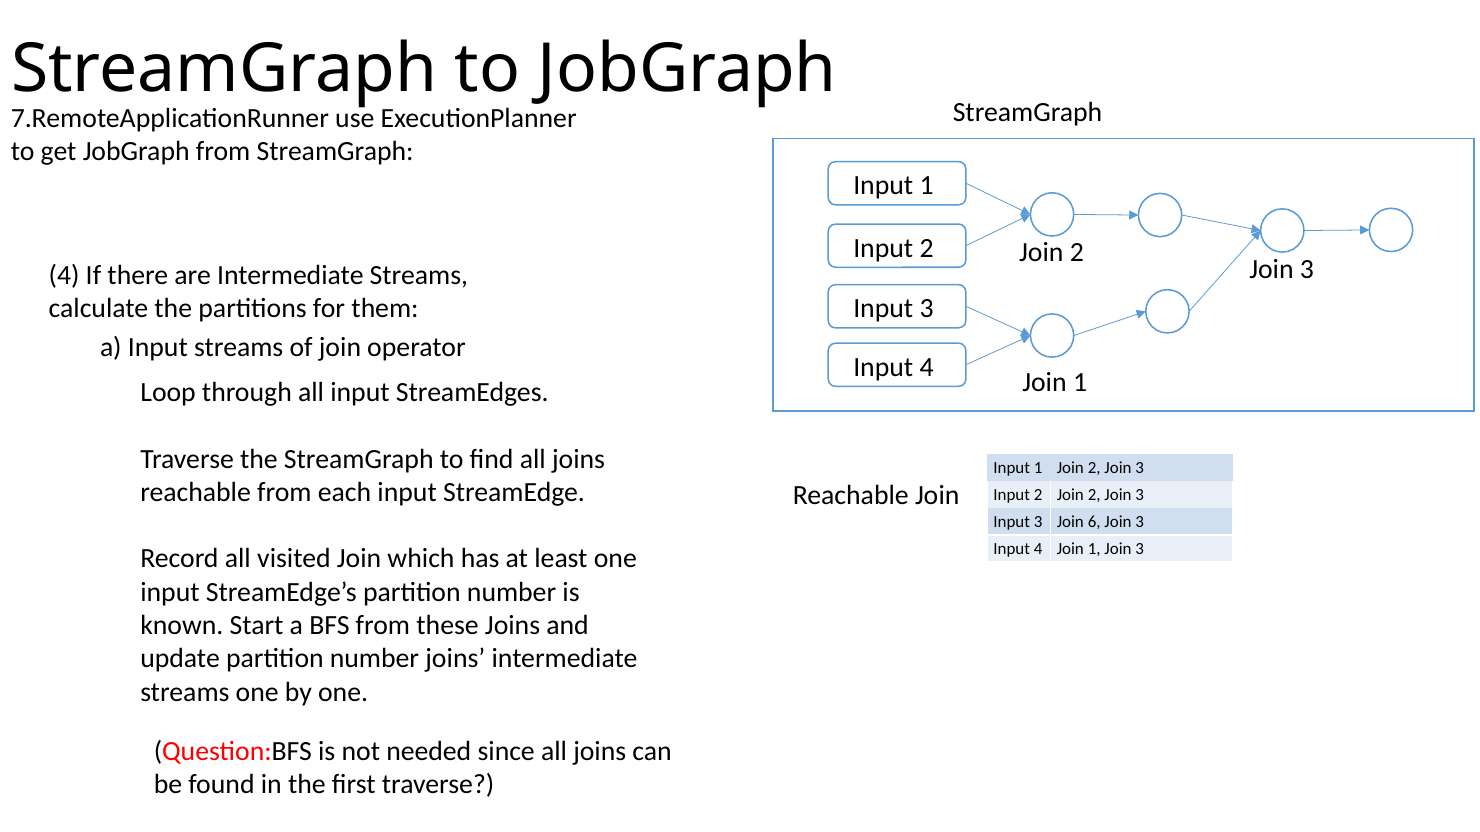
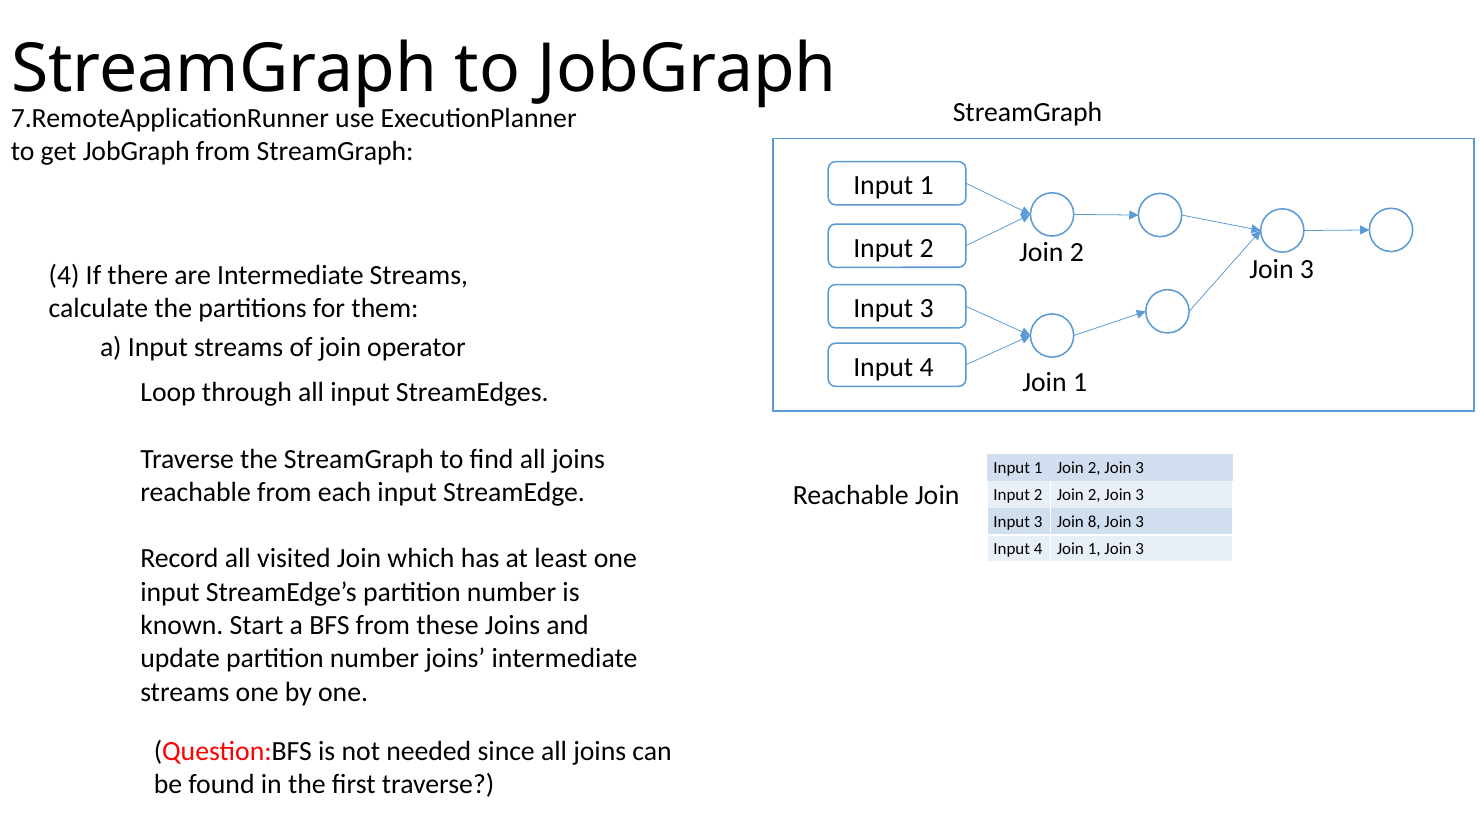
6: 6 -> 8 (1094, 522)
